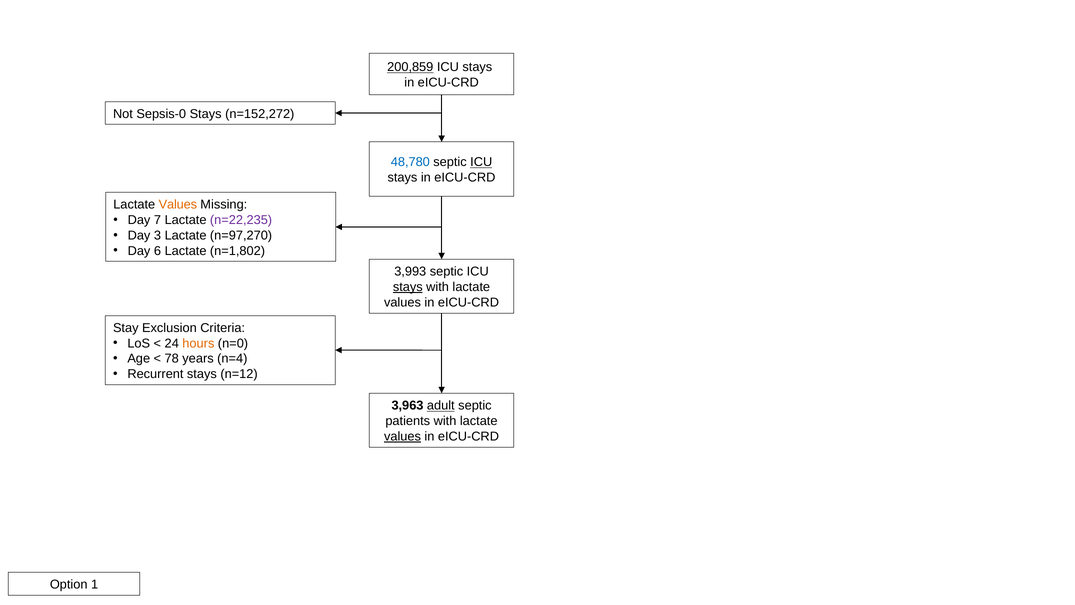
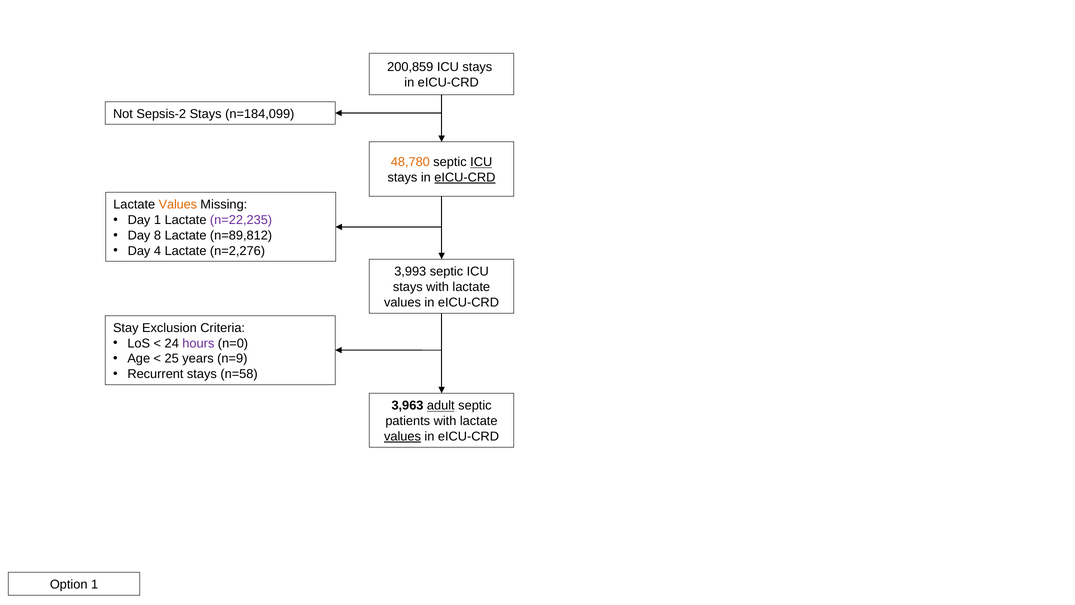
200,859 underline: present -> none (410, 67)
Sepsis-0: Sepsis-0 -> Sepsis-2 (161, 114)
n=152,272: n=152,272 -> n=184,099 (260, 114)
48,780 colour: blue -> orange (410, 162)
eICU-CRD underline: none -> present (465, 178)
Day 7: 7 -> 1 (157, 220)
3: 3 -> 8 (157, 235)
n=97,270: n=97,270 -> n=89,812 (241, 235)
6: 6 -> 4 (157, 251)
n=1,802: n=1,802 -> n=2,276 (238, 251)
stays underline: present -> none (408, 287)
hours colour: orange -> purple (198, 343)
78: 78 -> 25 (172, 359)
n=4: n=4 -> n=9 (232, 359)
n=12: n=12 -> n=58 (239, 374)
